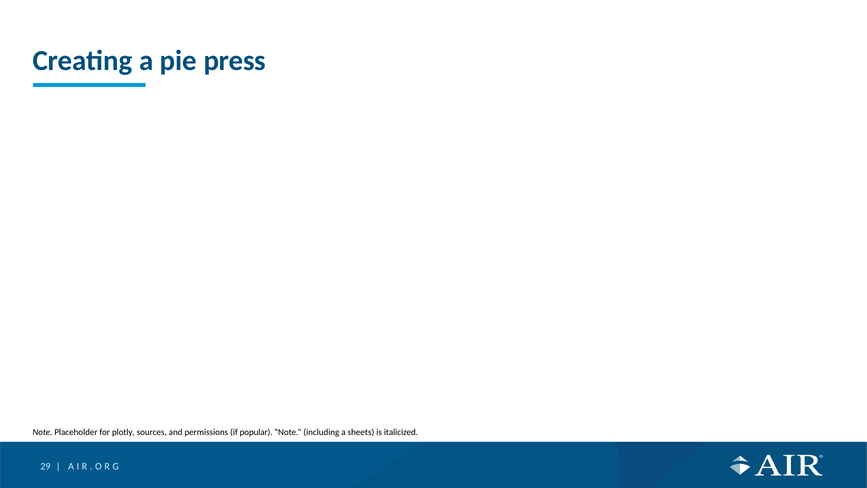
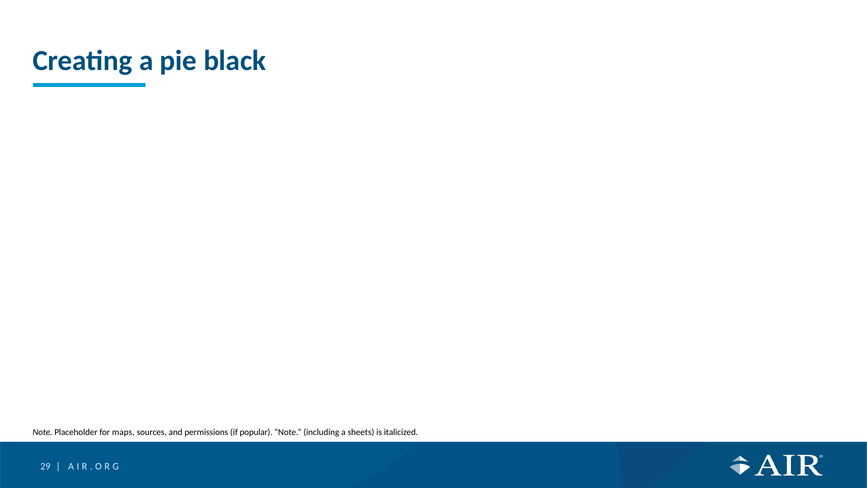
press: press -> black (235, 61)
plotly: plotly -> maps (123, 432)
